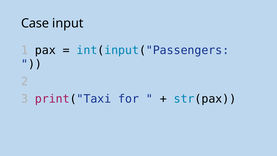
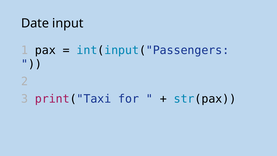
Case: Case -> Date (35, 23)
